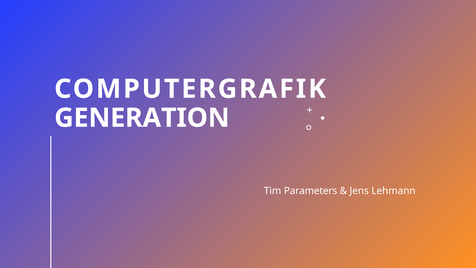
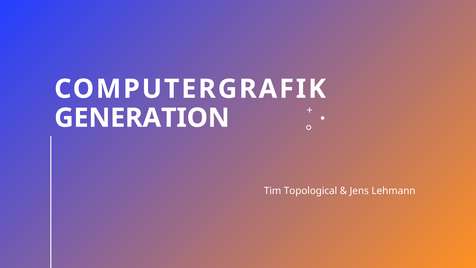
Parameters: Parameters -> Topological (311, 191)
